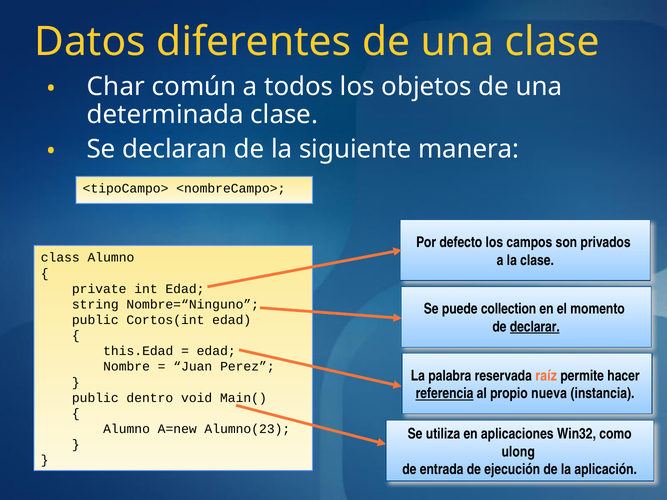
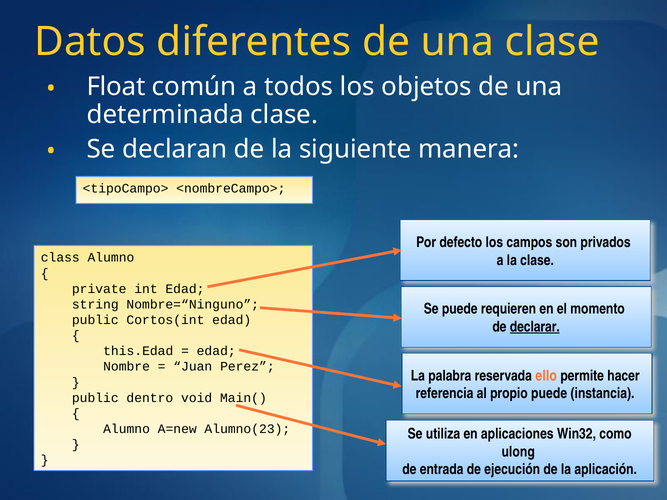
Char: Char -> Float (116, 87)
collection: collection -> requieren (509, 309)
raíz: raíz -> ello (546, 376)
referencia underline: present -> none (445, 394)
propio nueva: nueva -> puede (549, 394)
